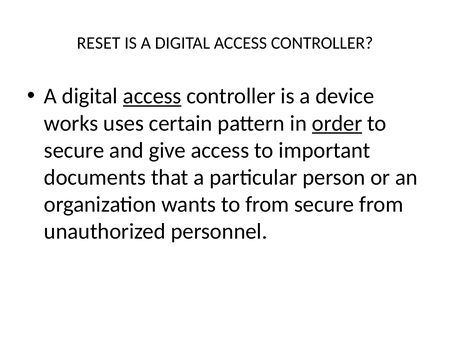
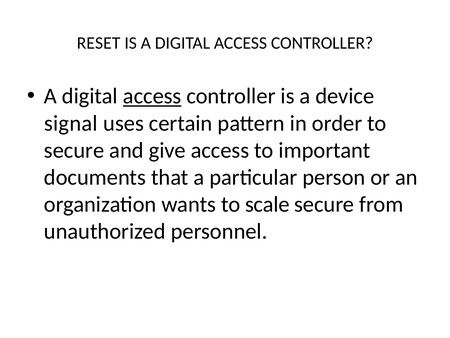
works: works -> signal (71, 123)
order underline: present -> none (337, 123)
to from: from -> scale (267, 204)
